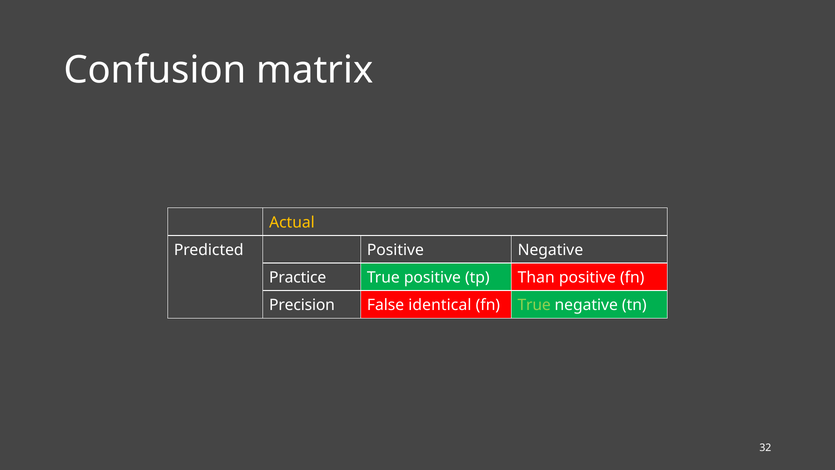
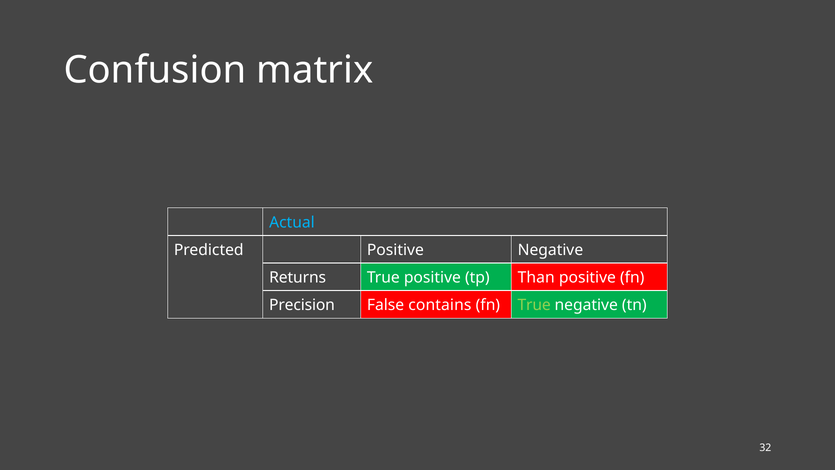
Actual colour: yellow -> light blue (292, 222)
Practice: Practice -> Returns (298, 277)
identical: identical -> contains (440, 305)
